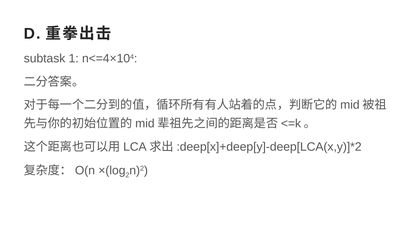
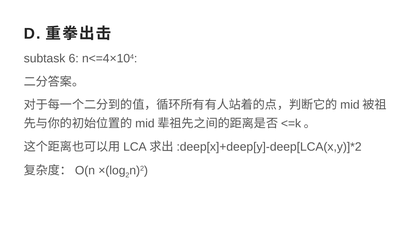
1: 1 -> 6 (74, 59)
